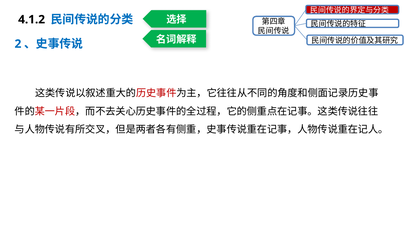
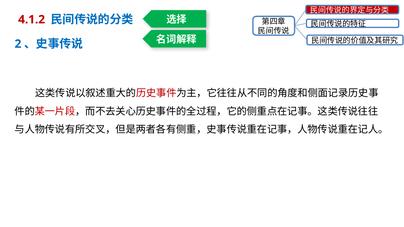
4.1.2 colour: black -> red (32, 20)
